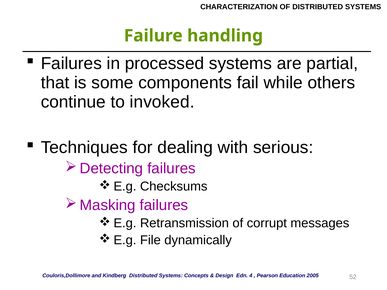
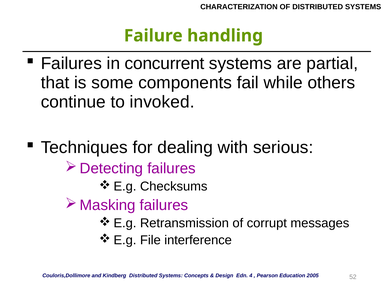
processed: processed -> concurrent (165, 63)
dynamically: dynamically -> interference (198, 240)
